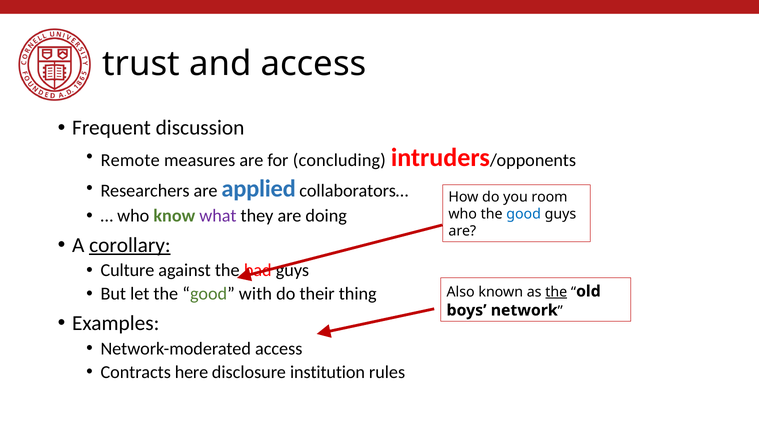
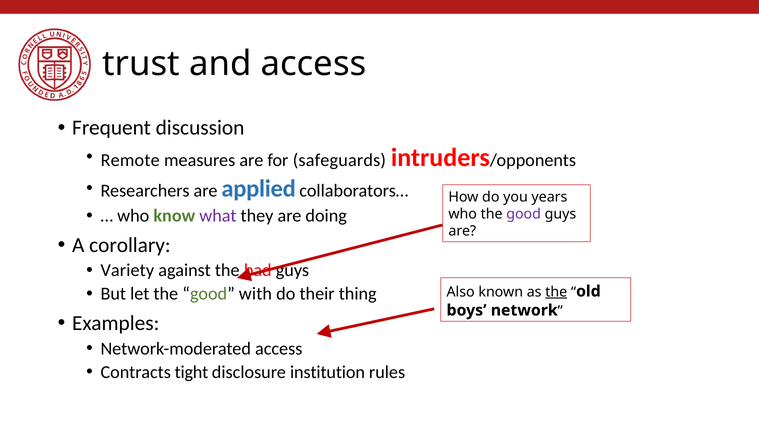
concluding: concluding -> safeguards (339, 160)
room: room -> years (549, 197)
good colour: blue -> purple (524, 214)
corollary underline: present -> none (130, 245)
Culture: Culture -> Variety (127, 270)
here: here -> tight (191, 372)
